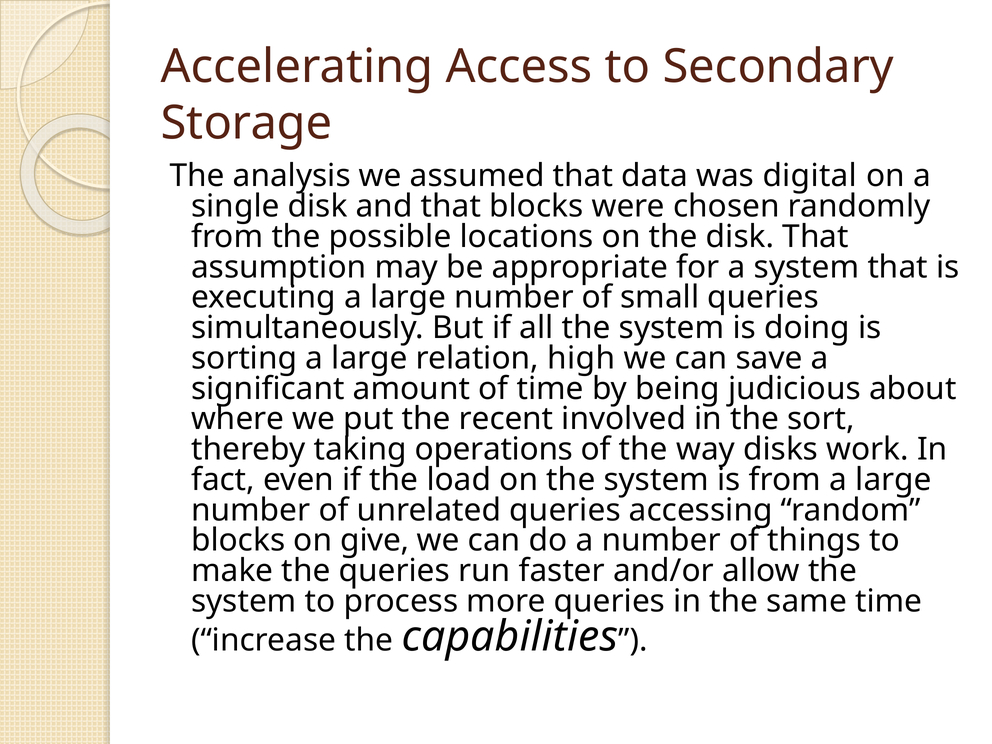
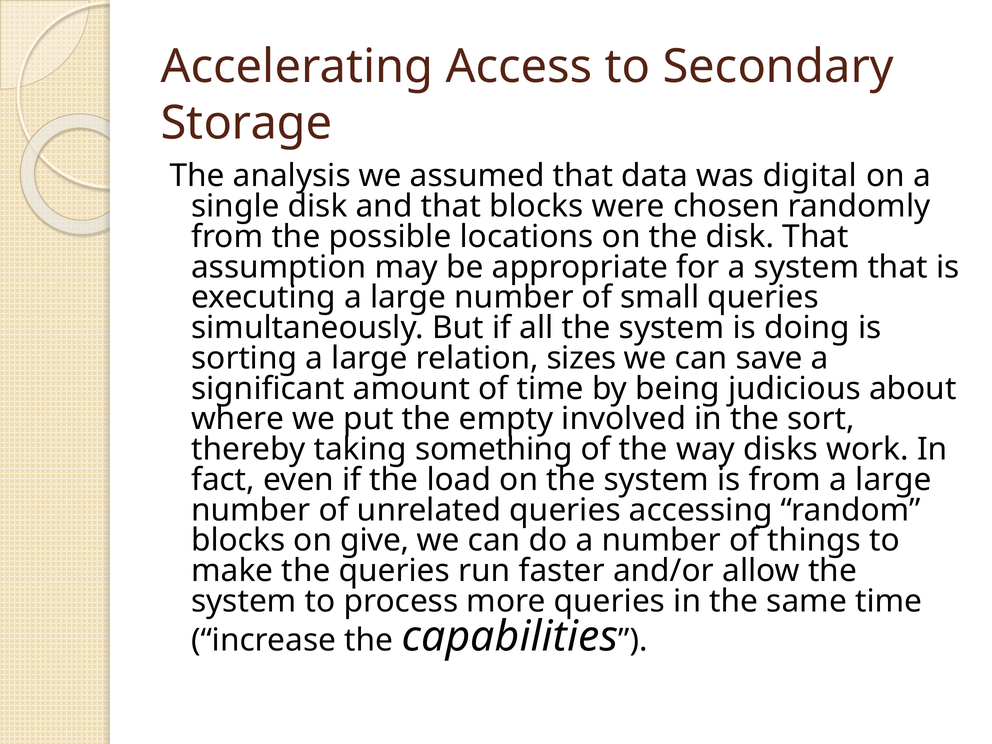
high: high -> sizes (582, 358)
recent: recent -> empty (506, 419)
operations: operations -> something (494, 449)
